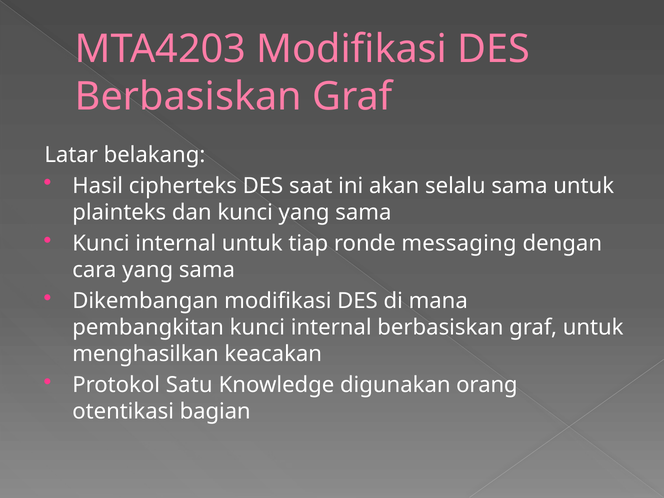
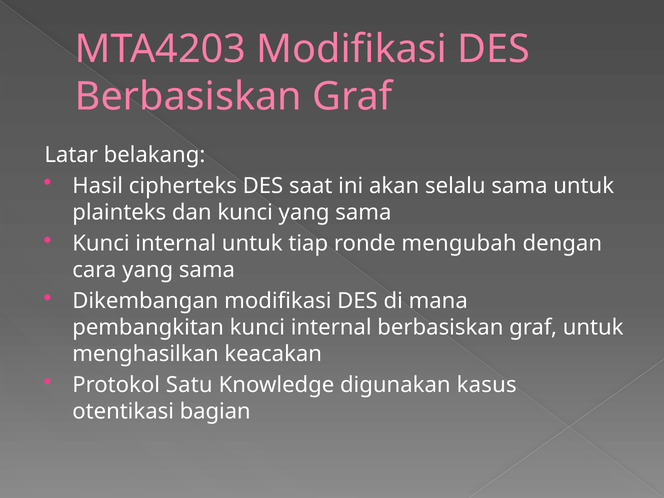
messaging: messaging -> mengubah (459, 243)
orang: orang -> kasus (487, 385)
